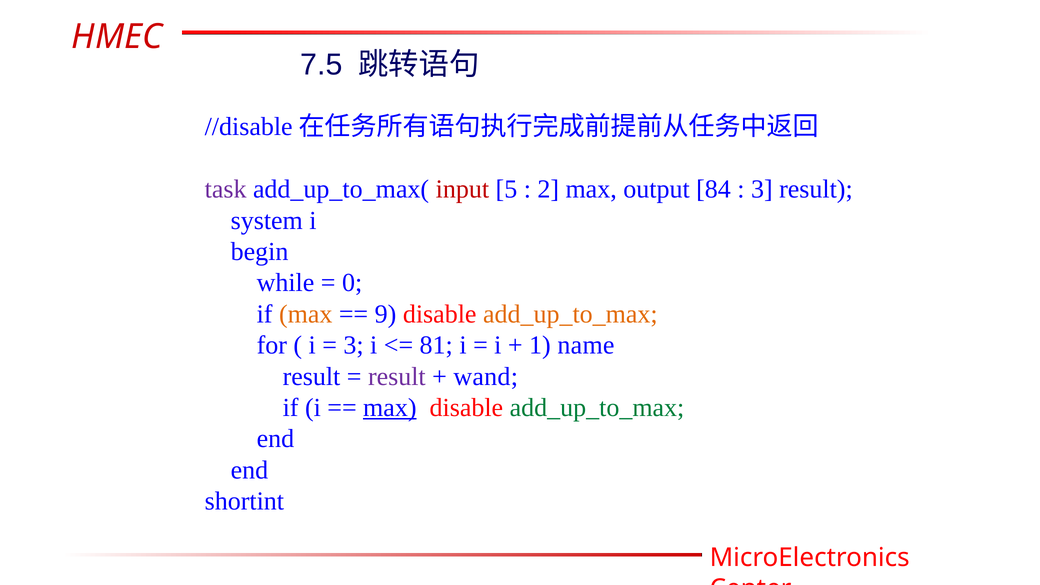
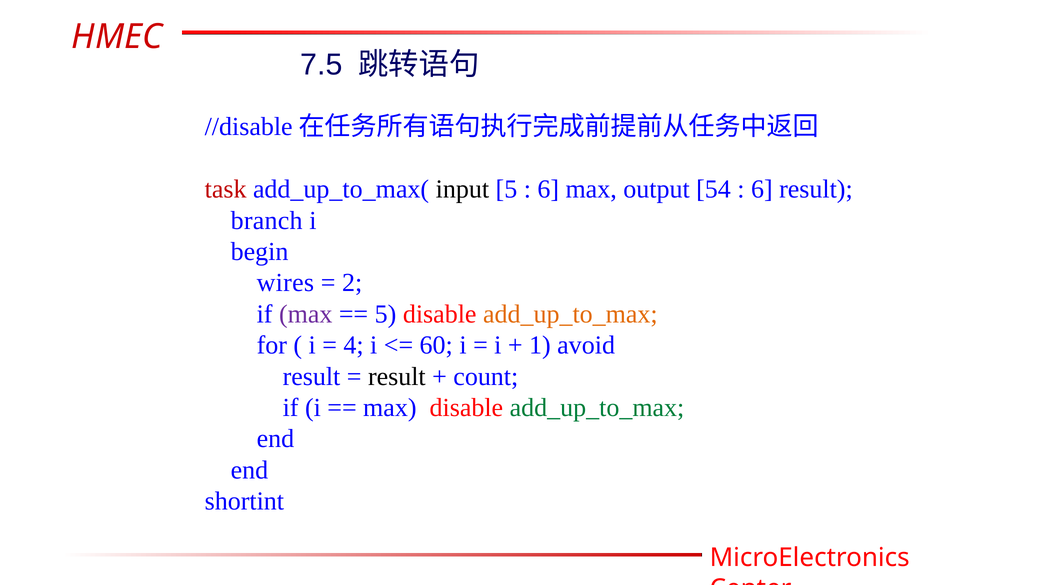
task colour: purple -> red (226, 189)
input colour: red -> black (462, 189)
2: 2 -> 6 (548, 189)
84: 84 -> 54 (714, 189)
3: 3 -> 6 (762, 189)
system: system -> branch (267, 220)
while: while -> wires (285, 283)
0: 0 -> 2 (352, 283)
max colour: orange -> purple (306, 314)
9: 9 -> 5 (386, 314)
3: 3 -> 4 (354, 345)
81: 81 -> 60 (436, 345)
name: name -> avoid (586, 345)
result colour: purple -> black (397, 376)
wand: wand -> count (486, 376)
max underline: present -> none (390, 408)
